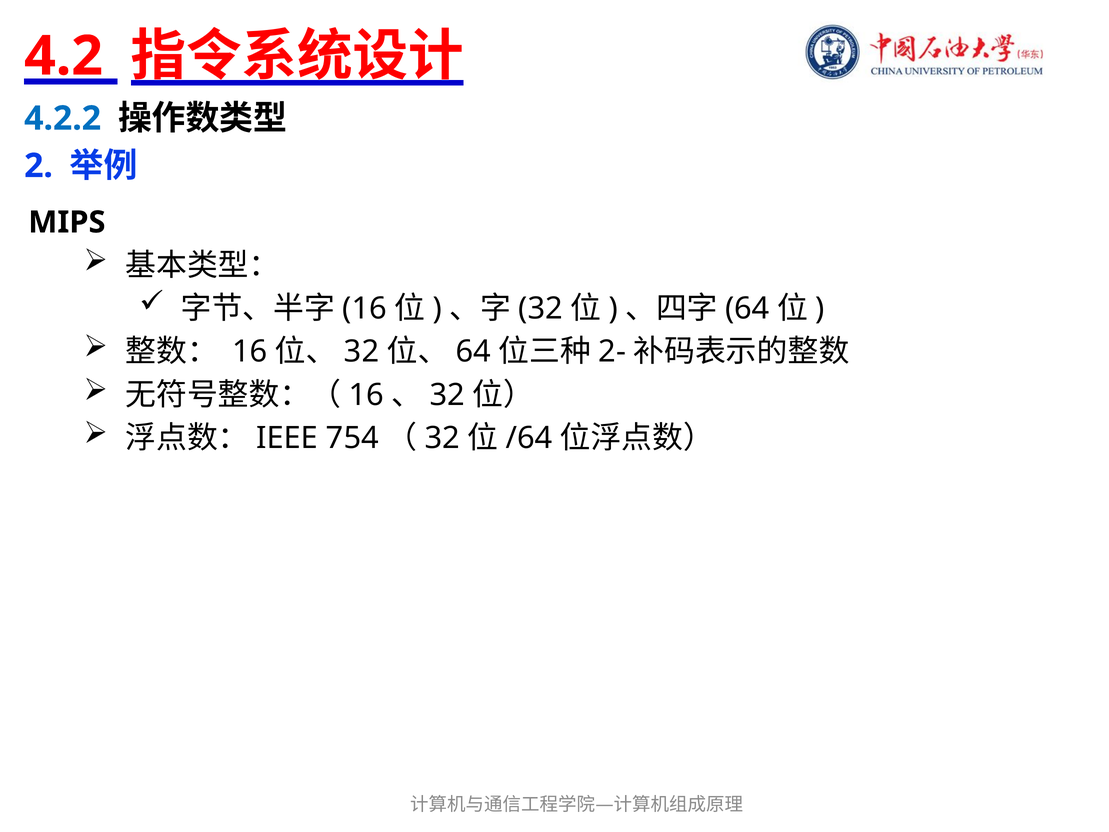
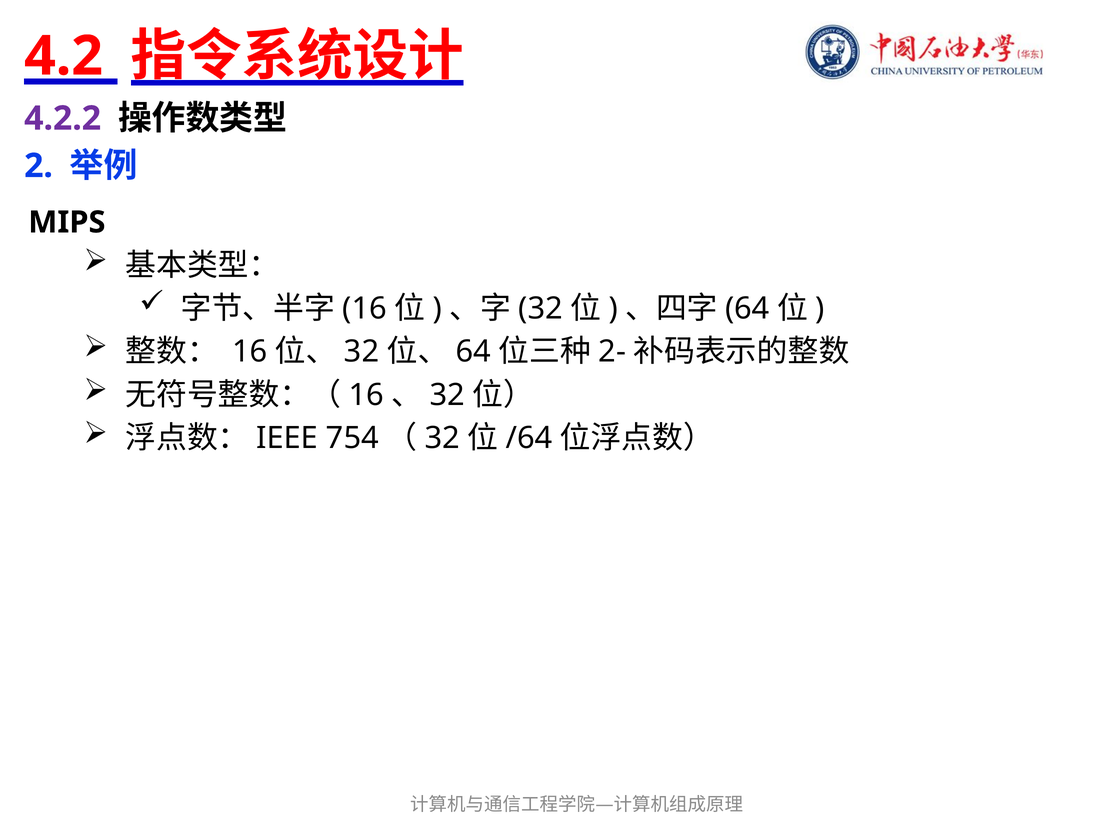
4.2.2 colour: blue -> purple (63, 118)
